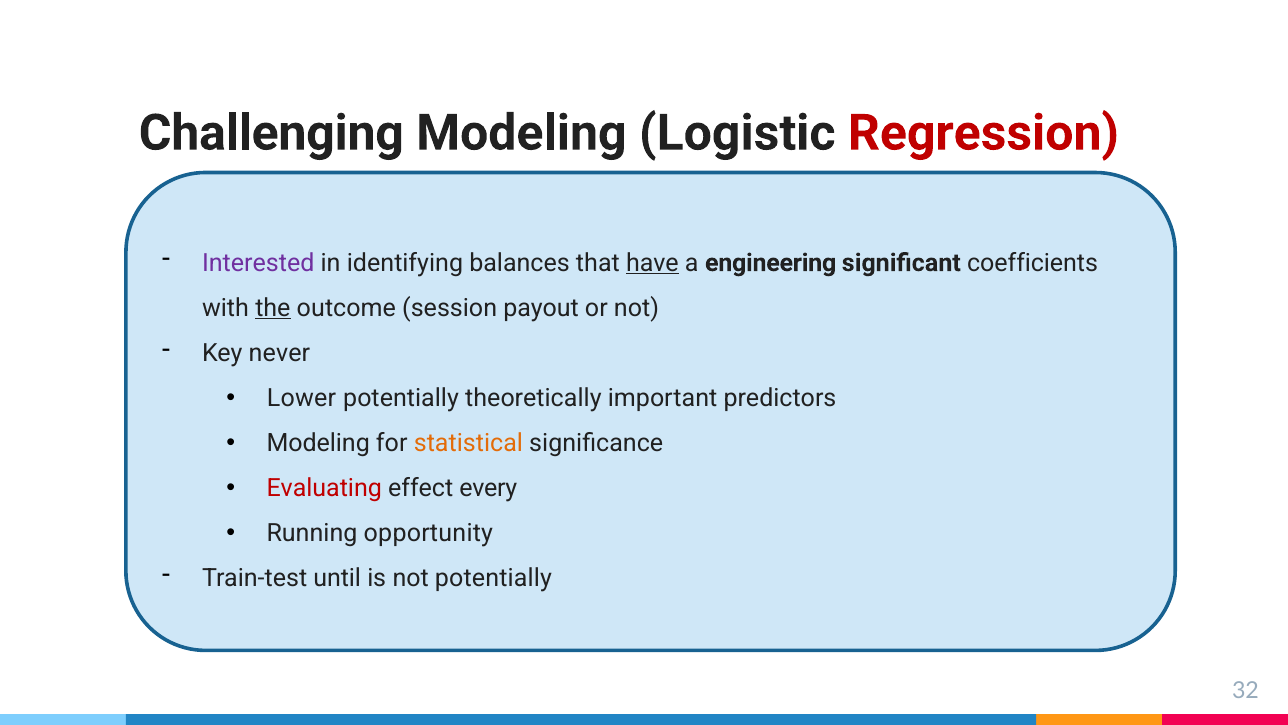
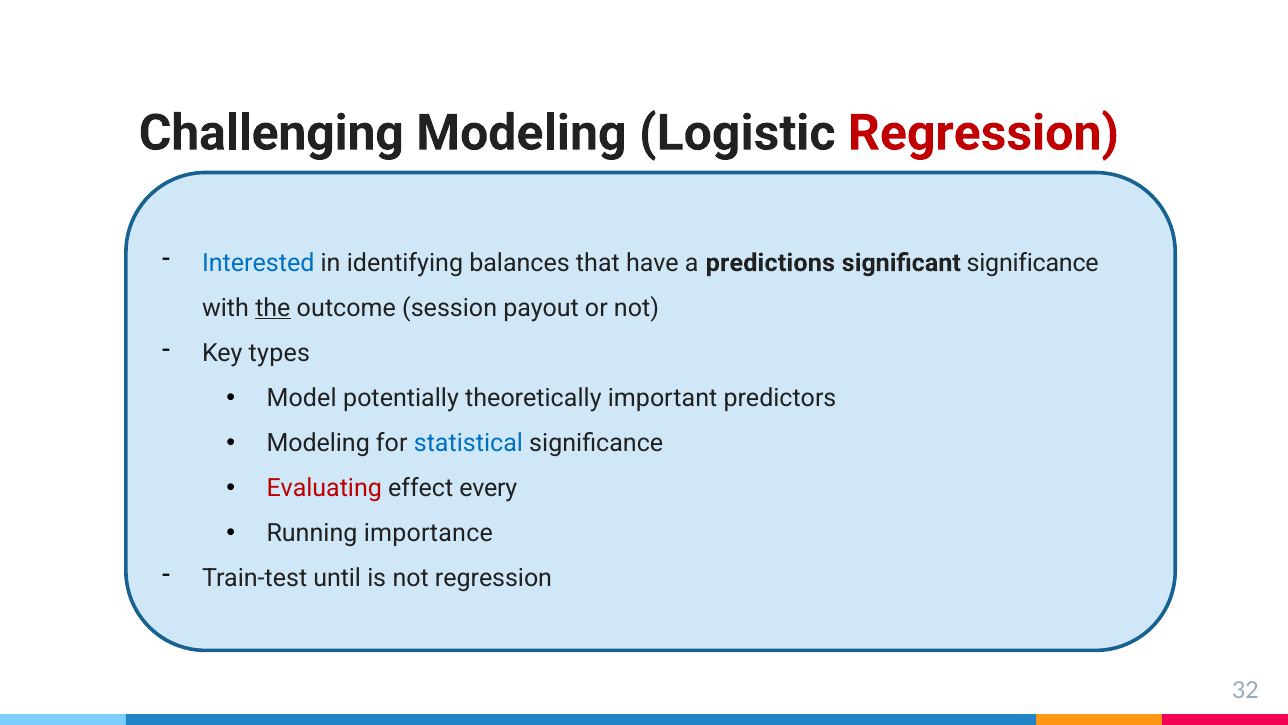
Interested colour: purple -> blue (258, 263)
have underline: present -> none (652, 263)
engineering: engineering -> predictions (770, 263)
significant coefficients: coefficients -> significance (1033, 263)
never: never -> types (279, 353)
Lower: Lower -> Model (302, 398)
statistical colour: orange -> blue (468, 443)
opportunity: opportunity -> importance (428, 533)
not potentially: potentially -> regression (494, 578)
